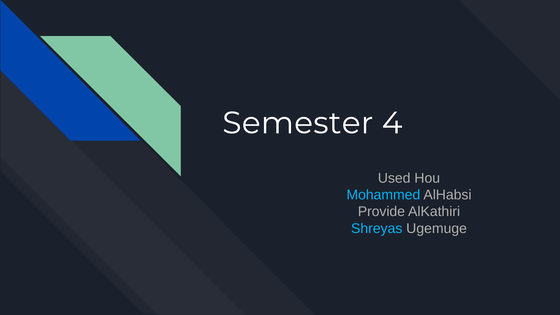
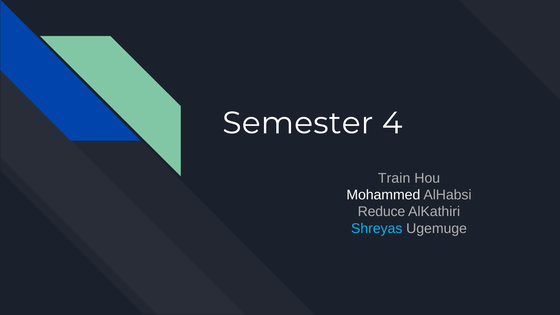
Used: Used -> Train (394, 178)
Mohammed colour: light blue -> white (383, 195)
Provide: Provide -> Reduce (381, 212)
